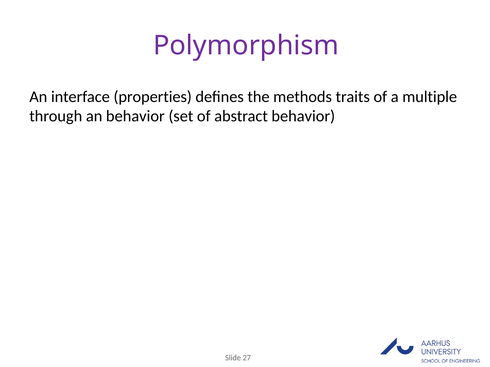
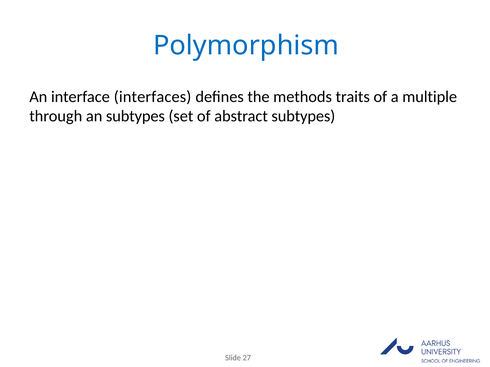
Polymorphism colour: purple -> blue (246, 46)
properties: properties -> interfaces (153, 97)
an behavior: behavior -> subtypes (135, 116)
abstract behavior: behavior -> subtypes (303, 116)
